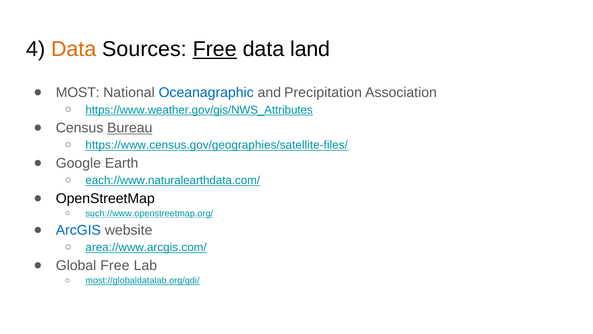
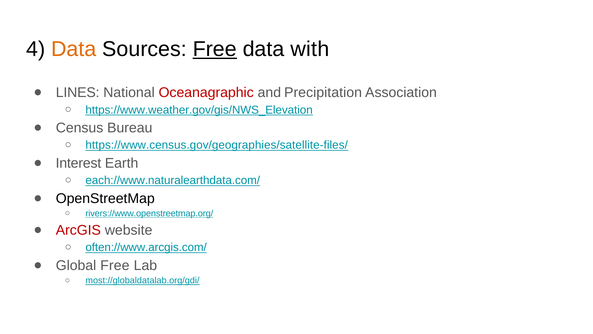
land: land -> with (310, 49)
MOST: MOST -> LINES (78, 93)
Oceanagraphic colour: blue -> red (206, 93)
https://www.weather.gov/gis/NWS_Attributes: https://www.weather.gov/gis/NWS_Attributes -> https://www.weather.gov/gis/NWS_Elevation (199, 110)
Bureau underline: present -> none (130, 128)
Google: Google -> Interest (78, 163)
such://www.openstreetmap.org/: such://www.openstreetmap.org/ -> rivers://www.openstreetmap.org/ (149, 213)
ArcGIS colour: blue -> red (78, 230)
area://www.arcgis.com/: area://www.arcgis.com/ -> often://www.arcgis.com/ (146, 247)
